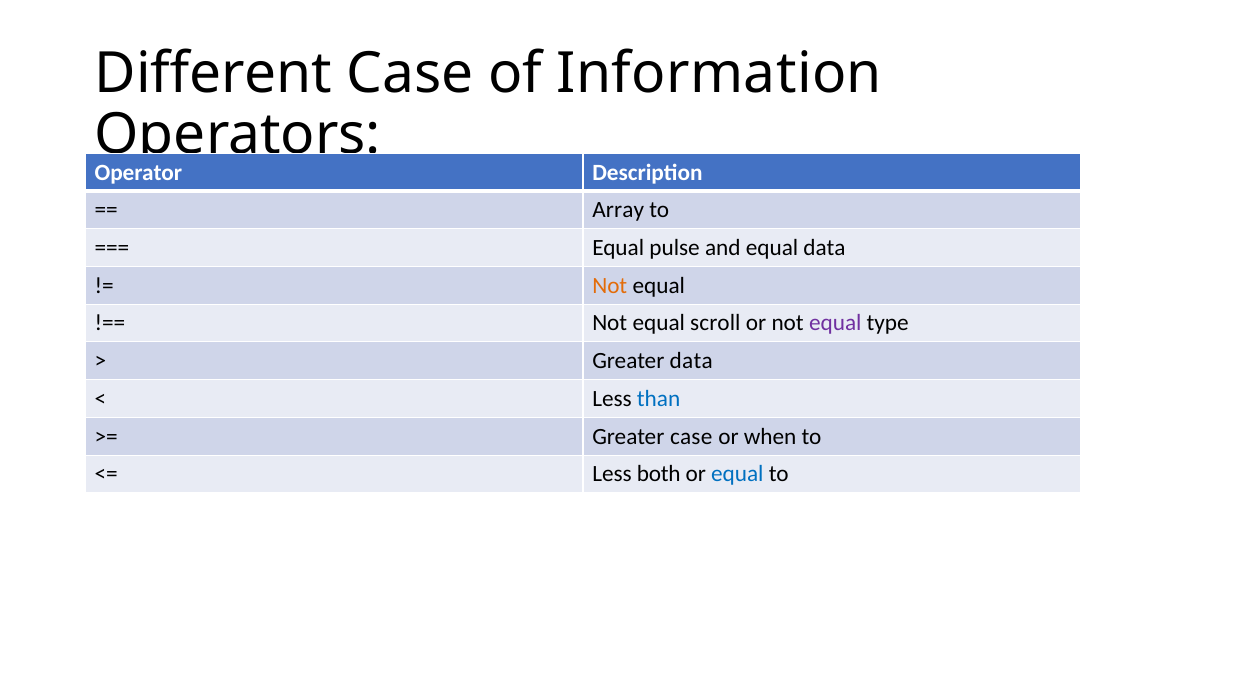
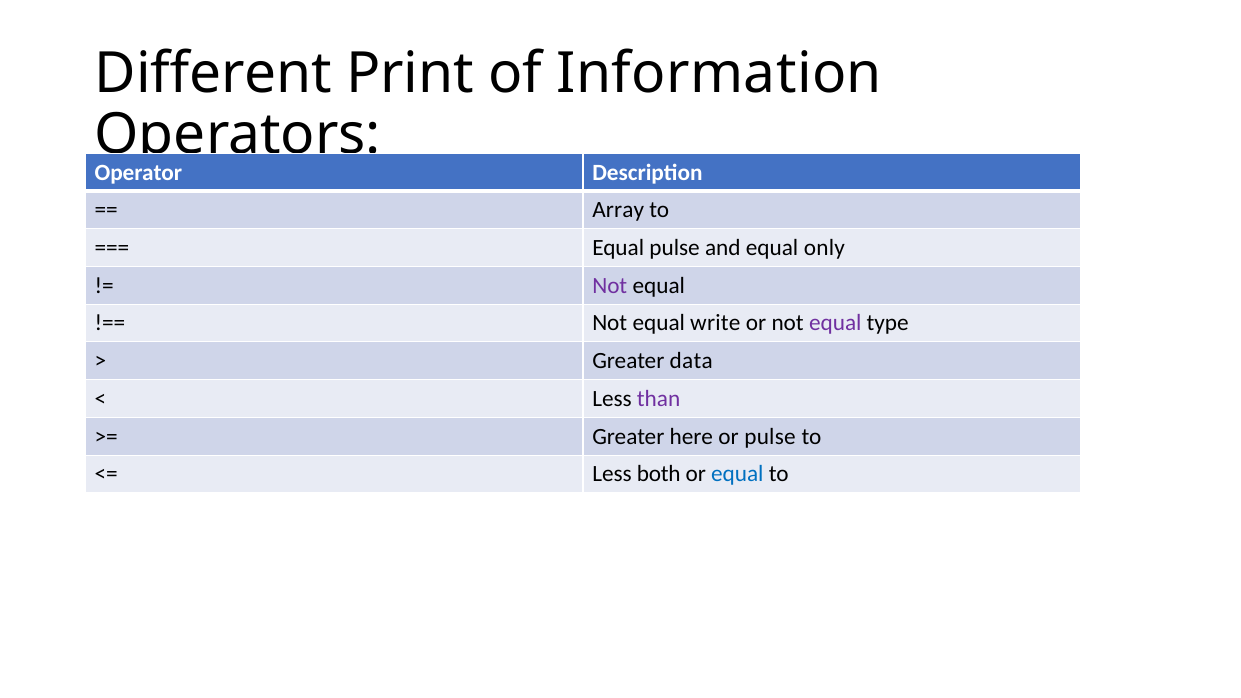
Different Case: Case -> Print (410, 74)
equal data: data -> only (824, 248)
Not colour: orange -> purple (610, 286)
scroll: scroll -> write (715, 323)
than colour: blue -> purple (659, 399)
Greater case: case -> here (691, 437)
or when: when -> pulse (770, 437)
